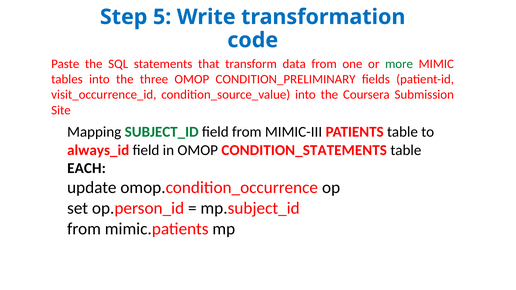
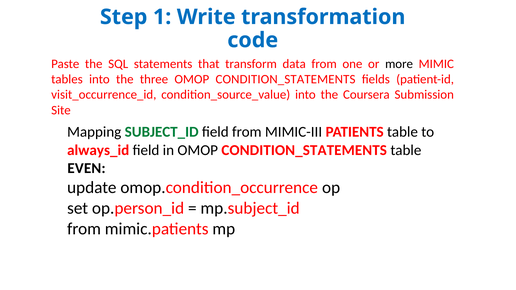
5: 5 -> 1 (162, 17)
more colour: green -> black (399, 64)
three OMOP CONDITION_PRELIMINARY: CONDITION_PRELIMINARY -> CONDITION_STATEMENTS (285, 79)
EACH: EACH -> EVEN (87, 168)
